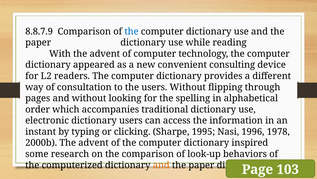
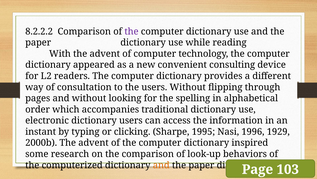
8.8.7.9: 8.8.7.9 -> 8.2.2.2 (39, 31)
the colour: blue -> purple (132, 31)
1978: 1978 -> 1929 (278, 131)
